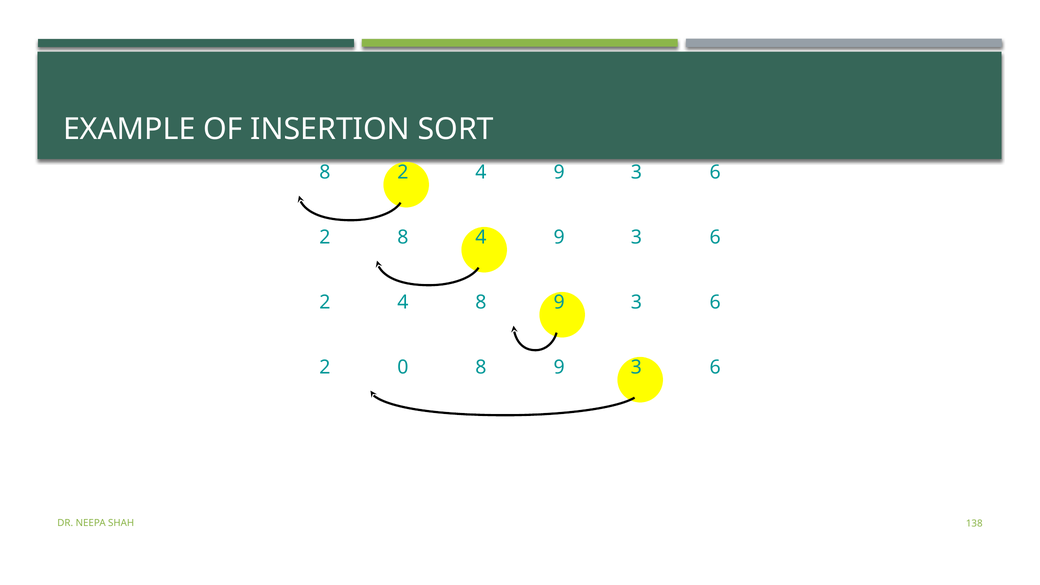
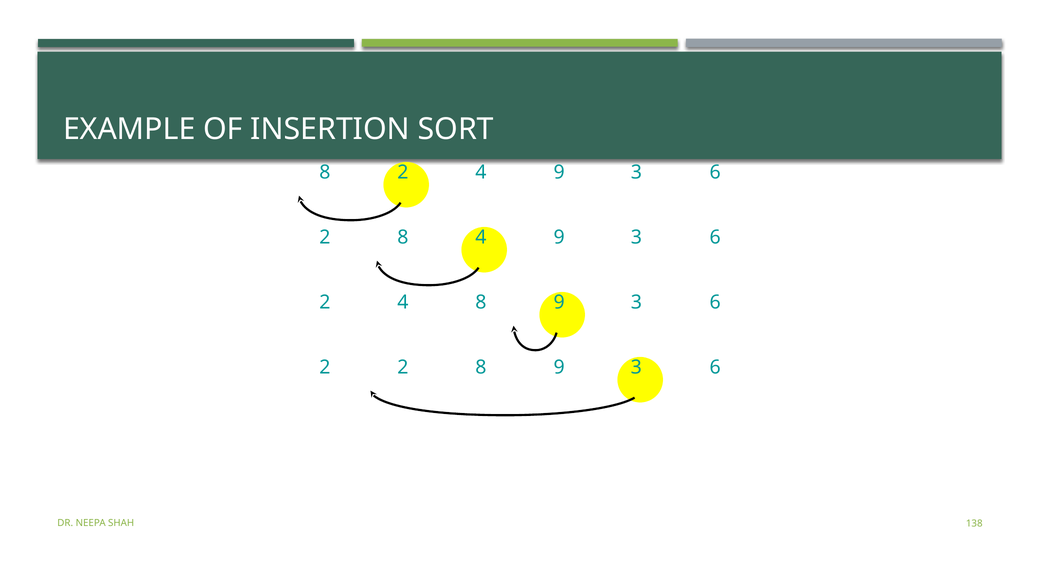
2 0: 0 -> 2 (403, 367)
